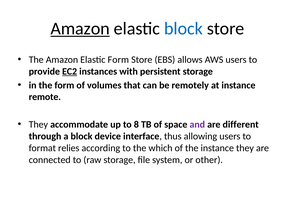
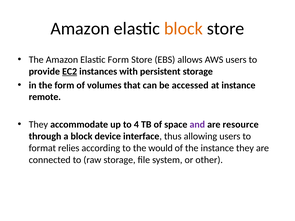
Amazon underline: present -> none (80, 29)
block colour: blue -> orange (183, 29)
remotely: remotely -> accessed (190, 85)
8: 8 -> 4 (136, 125)
different: different -> resource (241, 125)
which: which -> would (161, 148)
